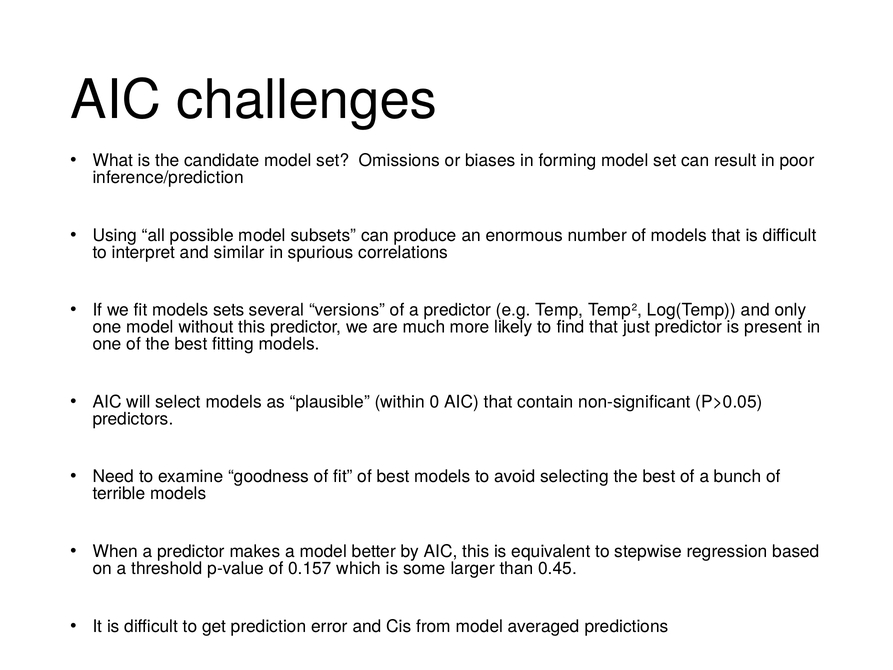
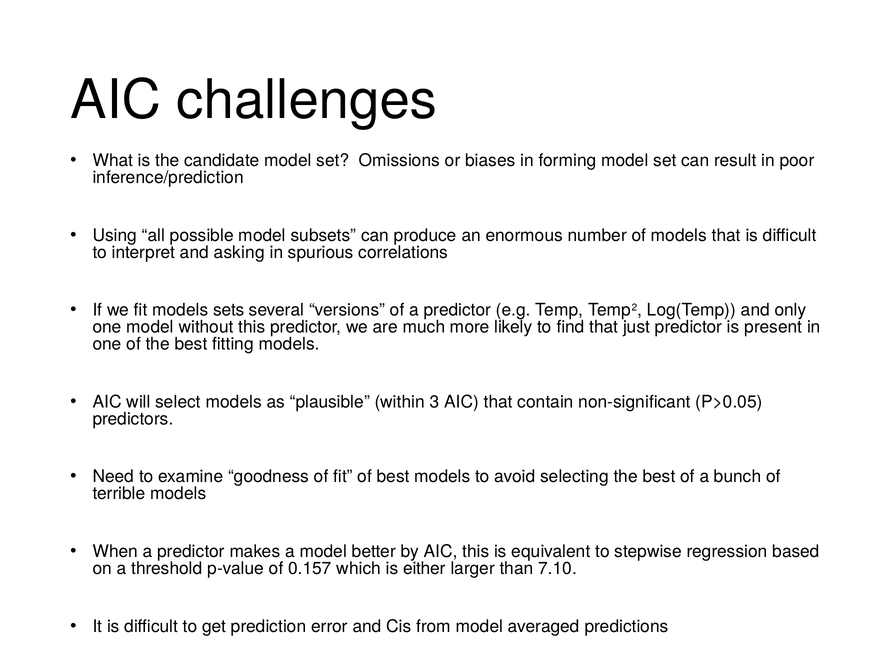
similar: similar -> asking (239, 252)
0: 0 -> 3 (434, 402)
some: some -> either (424, 568)
0.45: 0.45 -> 7.10 (558, 568)
